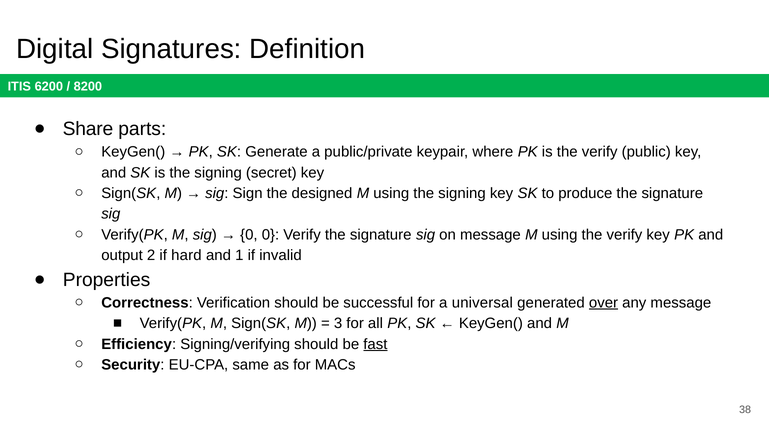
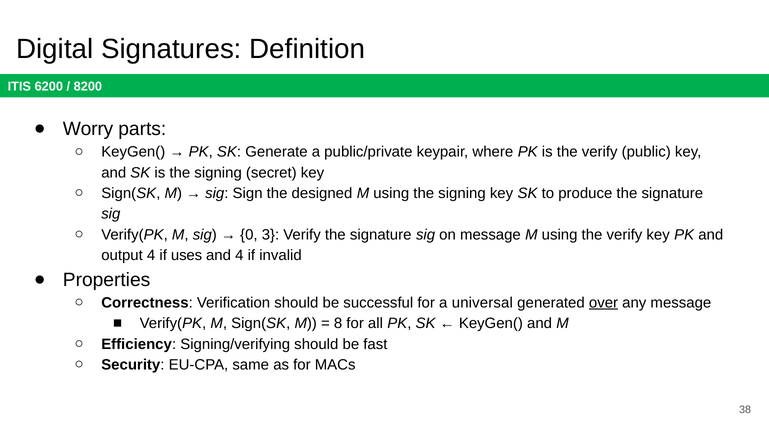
Share: Share -> Worry (88, 129)
0 0: 0 -> 3 (270, 235)
output 2: 2 -> 4 (151, 255)
hard: hard -> uses (187, 255)
and 1: 1 -> 4 (239, 255)
3: 3 -> 8 (338, 323)
fast underline: present -> none (375, 344)
